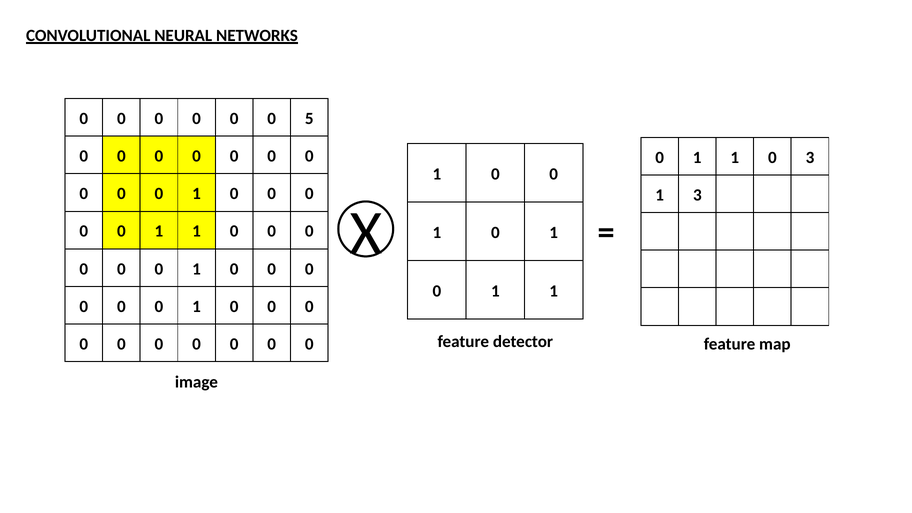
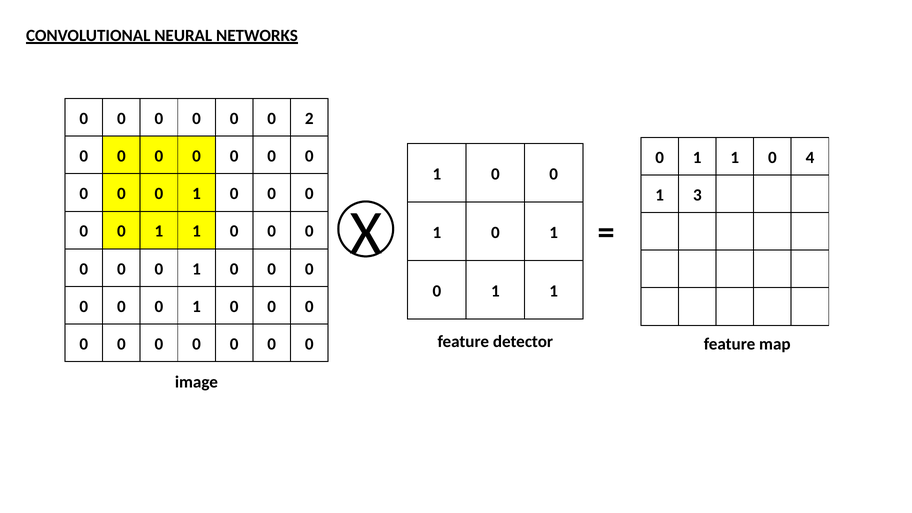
5: 5 -> 2 (309, 119)
0 3: 3 -> 4 (810, 157)
